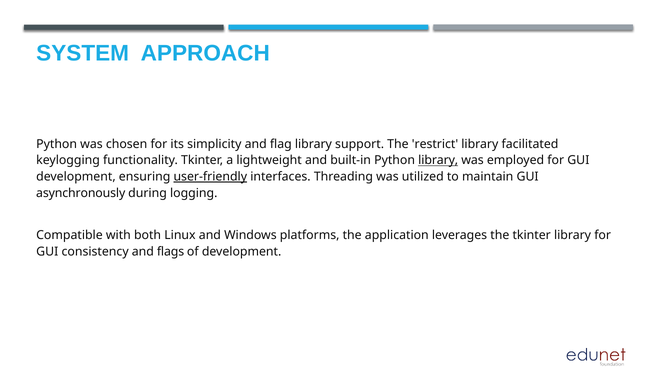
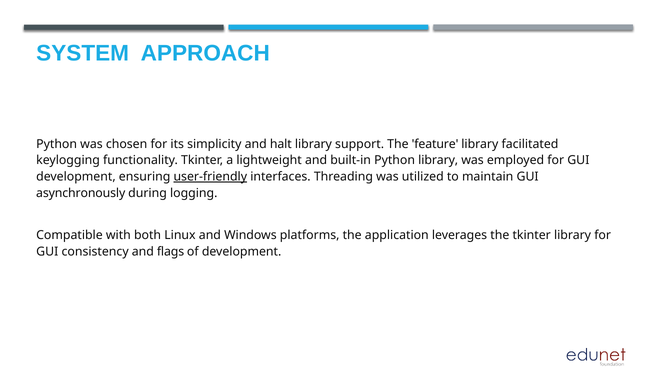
flag: flag -> halt (281, 144)
restrict: restrict -> feature (435, 144)
library underline: present -> none (438, 160)
